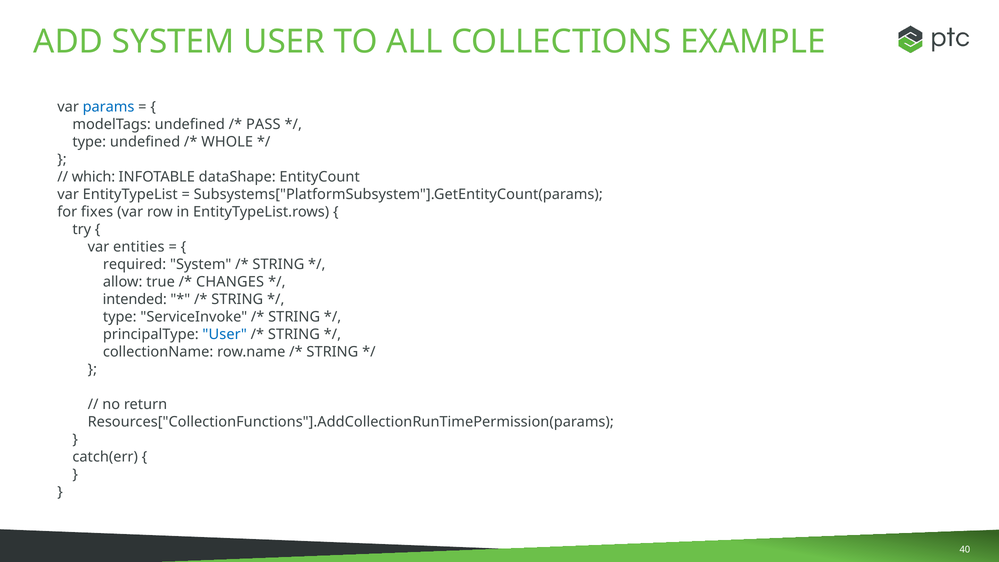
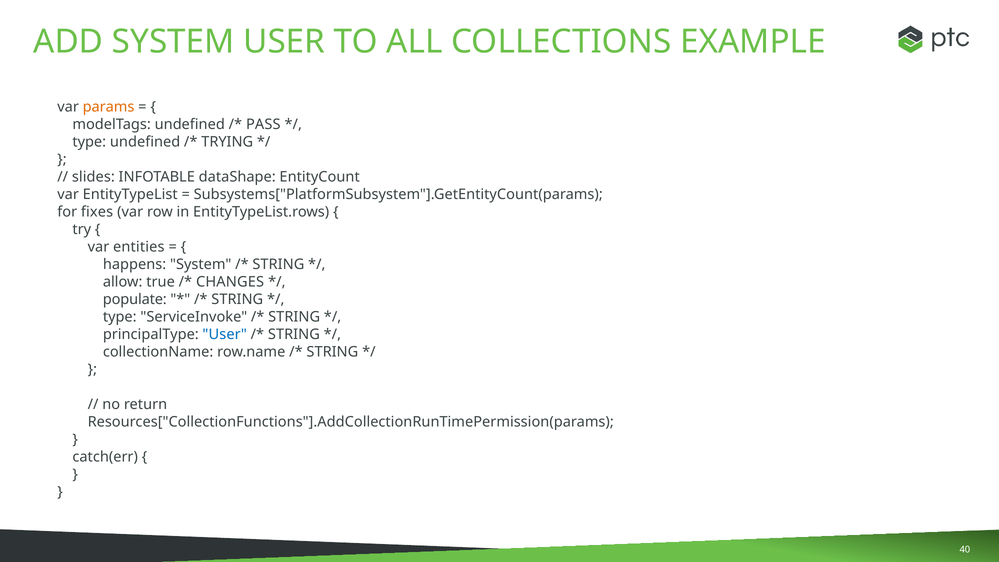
params colour: blue -> orange (109, 107)
WHOLE: WHOLE -> TRYING (227, 142)
which: which -> slides (93, 177)
required: required -> happens (135, 265)
intended: intended -> populate (135, 300)
